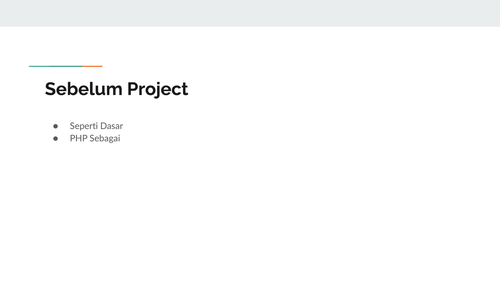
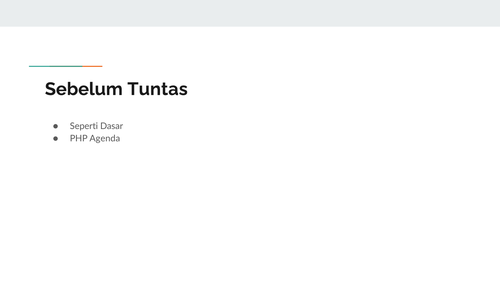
Project: Project -> Tuntas (158, 89)
Sebagai: Sebagai -> Agenda (105, 139)
